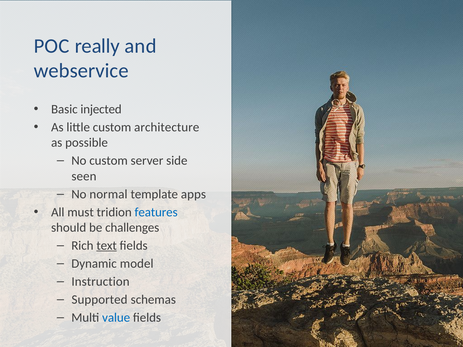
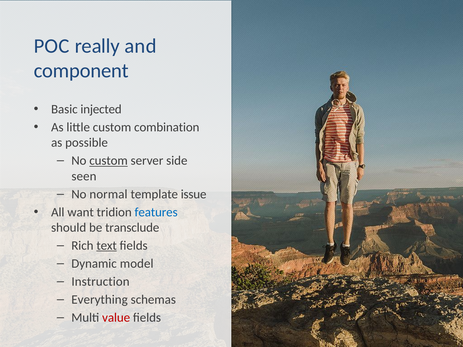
webservice: webservice -> component (81, 71)
architecture: architecture -> combination (167, 127)
custom underline: none -> present (109, 161)
apps: apps -> issue (194, 194)
must: must -> want (81, 212)
challenges: challenges -> transclude (132, 228)
Supported: Supported -> Everything (100, 300)
value colour: blue -> red (116, 318)
